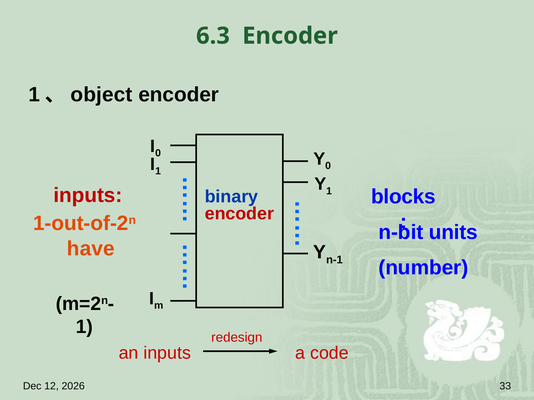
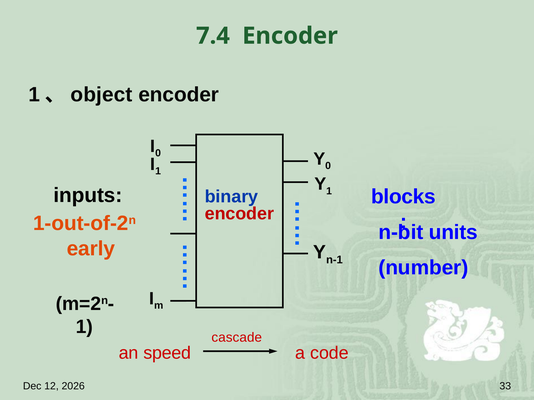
6.3: 6.3 -> 7.4 (213, 36)
inputs colour: red -> black (88, 196)
have: have -> early (91, 249)
redesign: redesign -> cascade (237, 338)
an inputs: inputs -> speed (167, 354)
